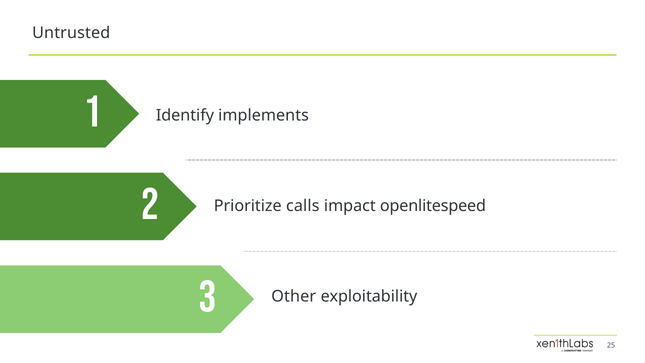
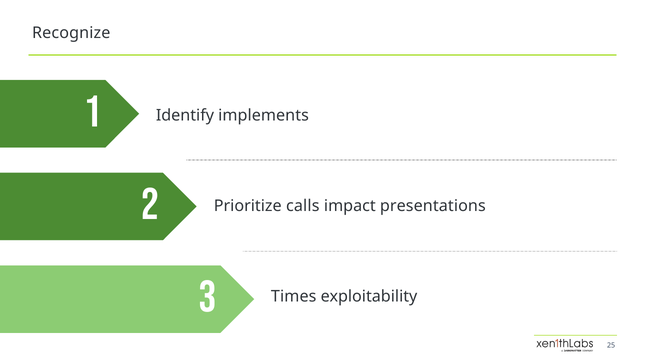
Untrusted: Untrusted -> Recognize (71, 33)
openlitespeed: openlitespeed -> presentations (433, 206)
Other: Other -> Times (294, 296)
